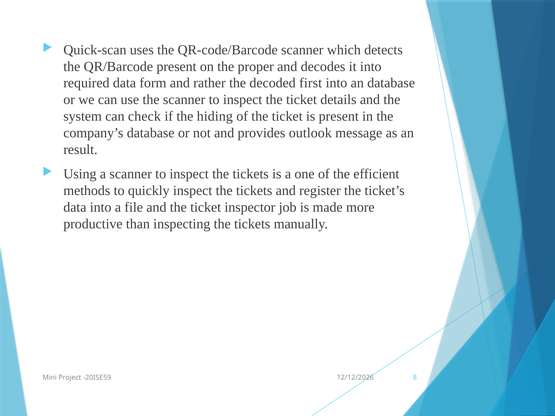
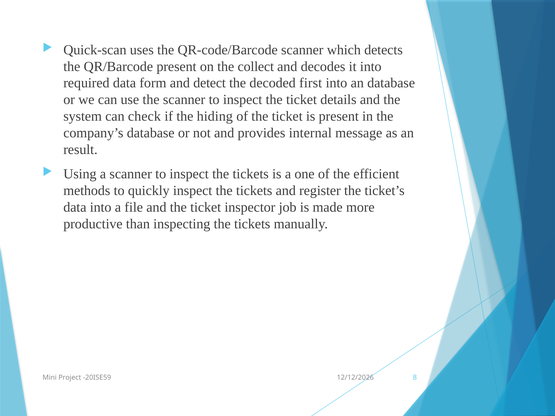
proper: proper -> collect (256, 66)
rather: rather -> detect (210, 83)
outlook: outlook -> internal (310, 133)
